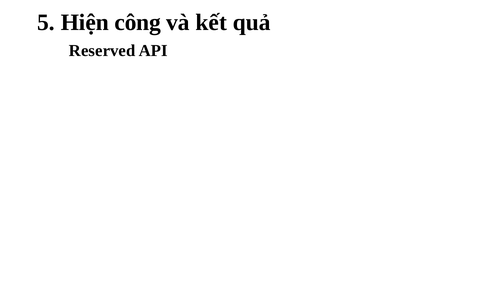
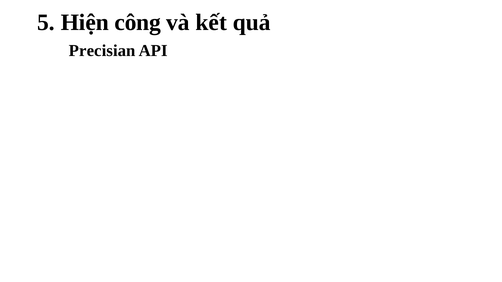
Reserved: Reserved -> Precisian (102, 51)
